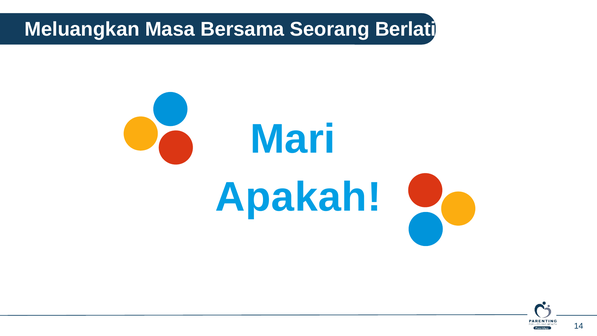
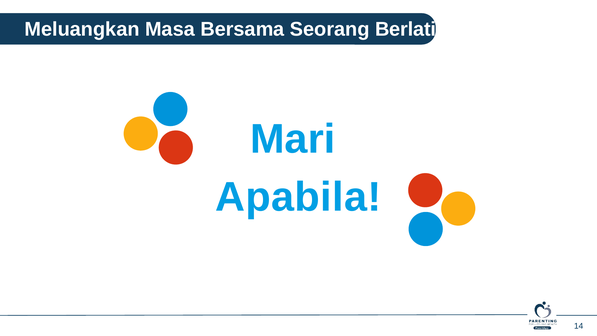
Apakah: Apakah -> Apabila (298, 197)
